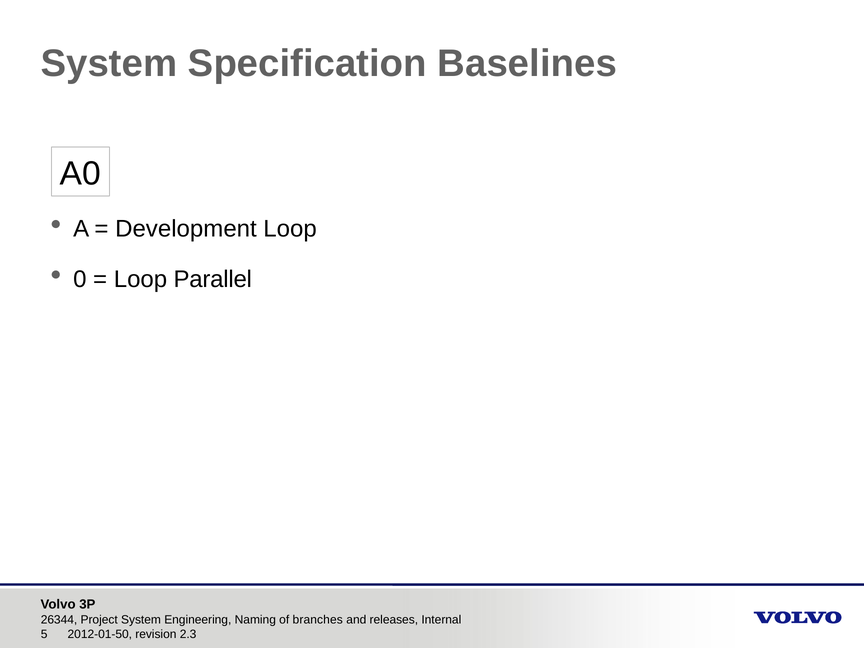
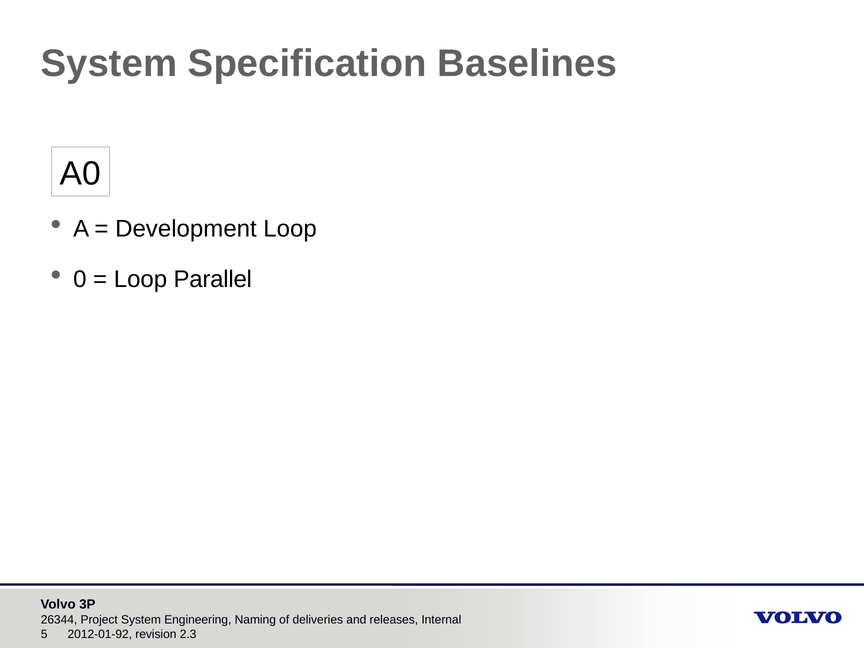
branches: branches -> deliveries (318, 620)
2012-01-50: 2012-01-50 -> 2012-01-92 (100, 634)
